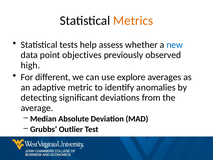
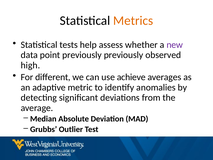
new colour: blue -> purple (175, 45)
point objectives: objectives -> previously (82, 55)
explore: explore -> achieve (131, 77)
